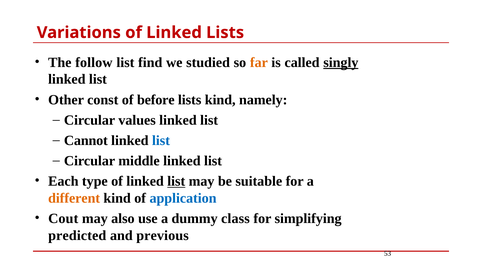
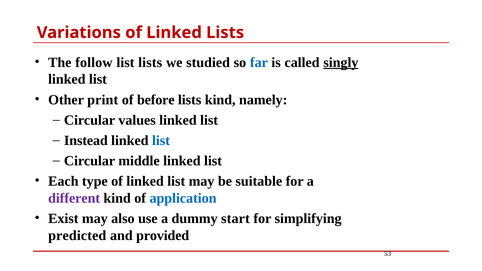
list find: find -> lists (150, 62)
far colour: orange -> blue (259, 62)
const: const -> print (103, 100)
Cannot: Cannot -> Instead (86, 141)
list underline: present -> none (176, 181)
different colour: orange -> purple (74, 198)
Cout: Cout -> Exist (63, 219)
class: class -> start (235, 219)
previous: previous -> provided (163, 235)
